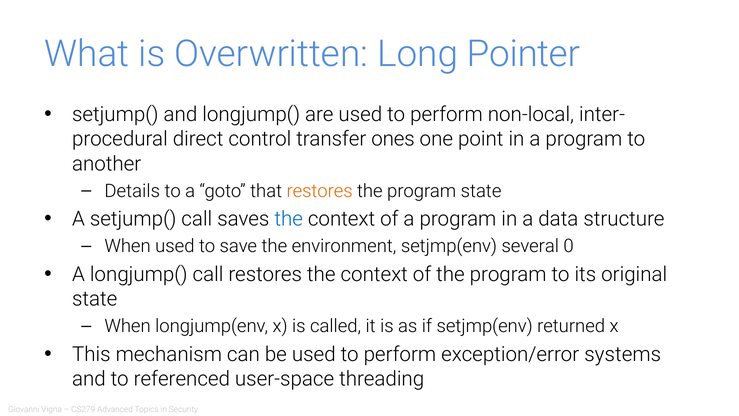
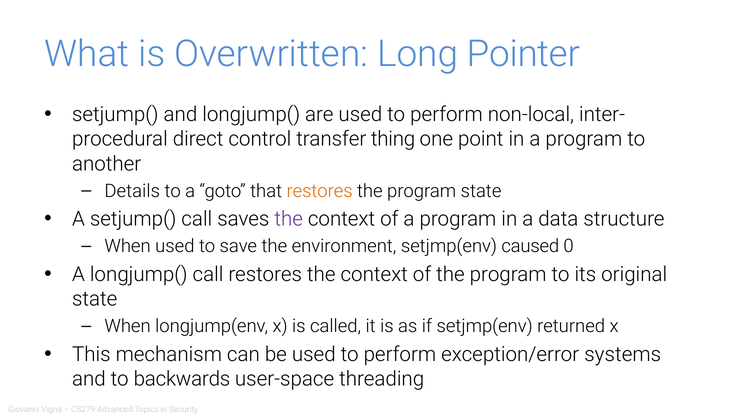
ones: ones -> thing (393, 139)
the colour: blue -> purple (289, 219)
several: several -> caused (530, 246)
referenced: referenced -> backwards (182, 379)
